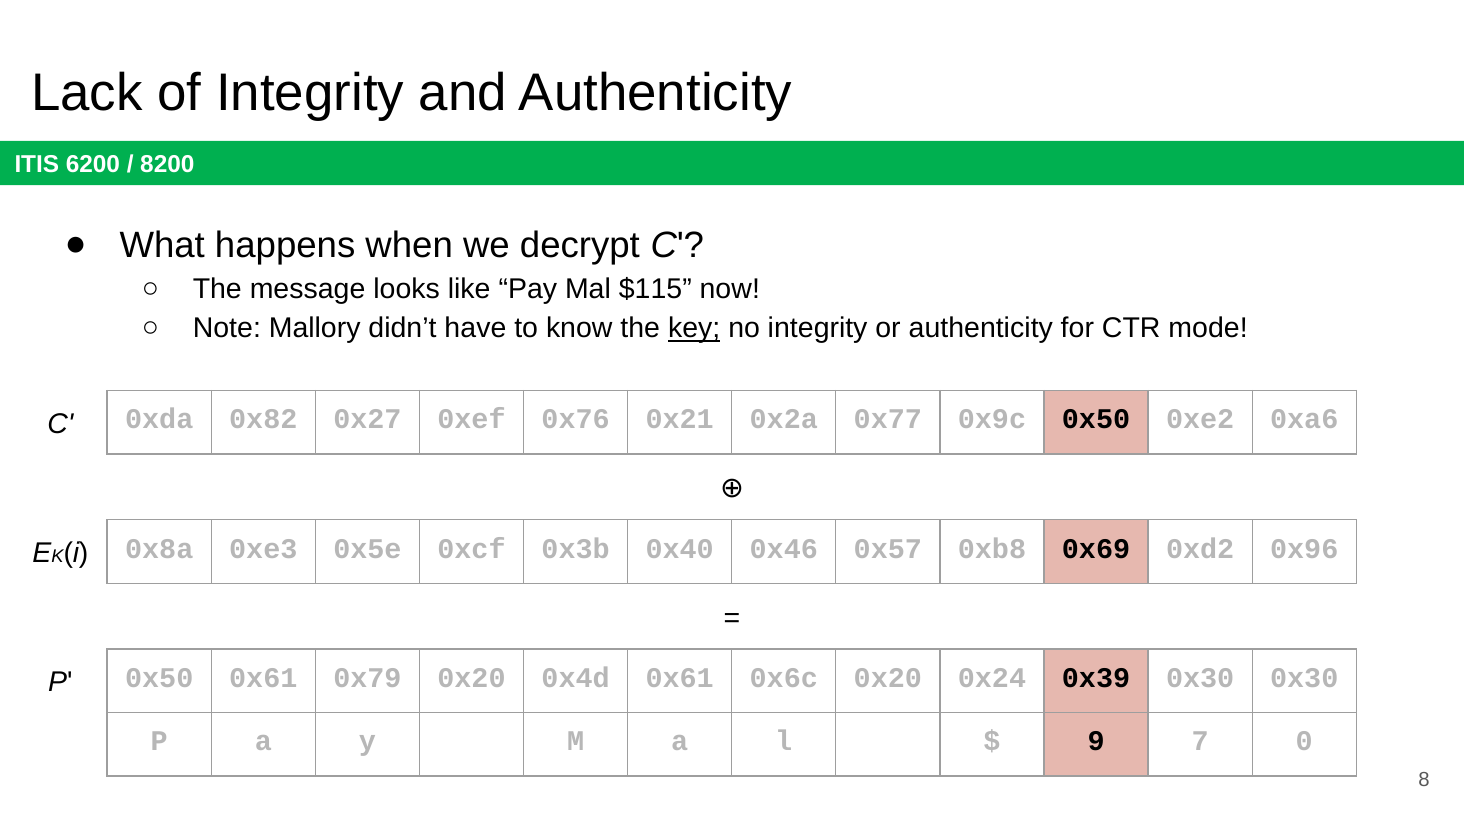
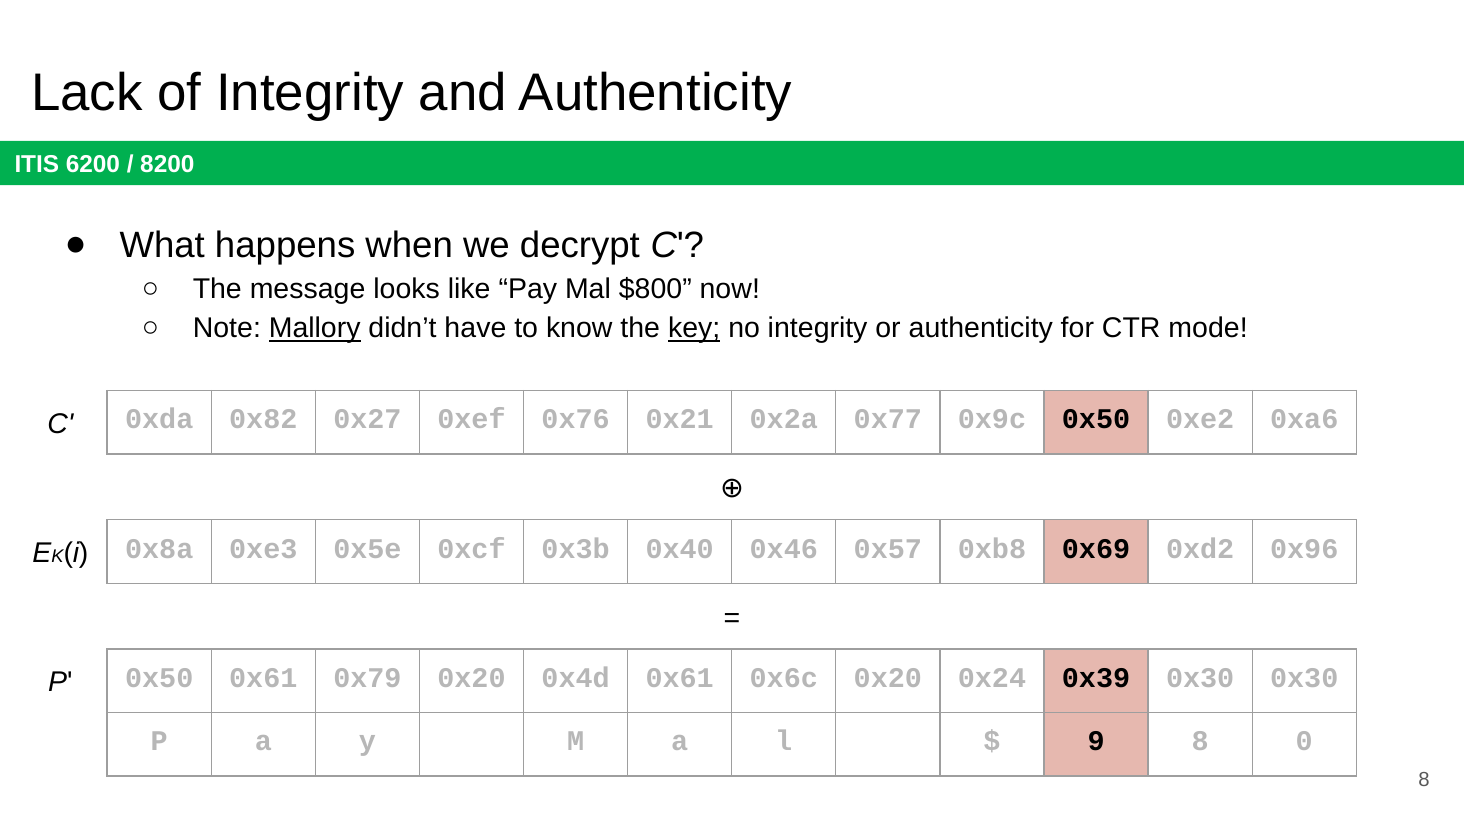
$115: $115 -> $800 (655, 289)
Mallory underline: none -> present (315, 328)
9 7: 7 -> 8 (1200, 741)
